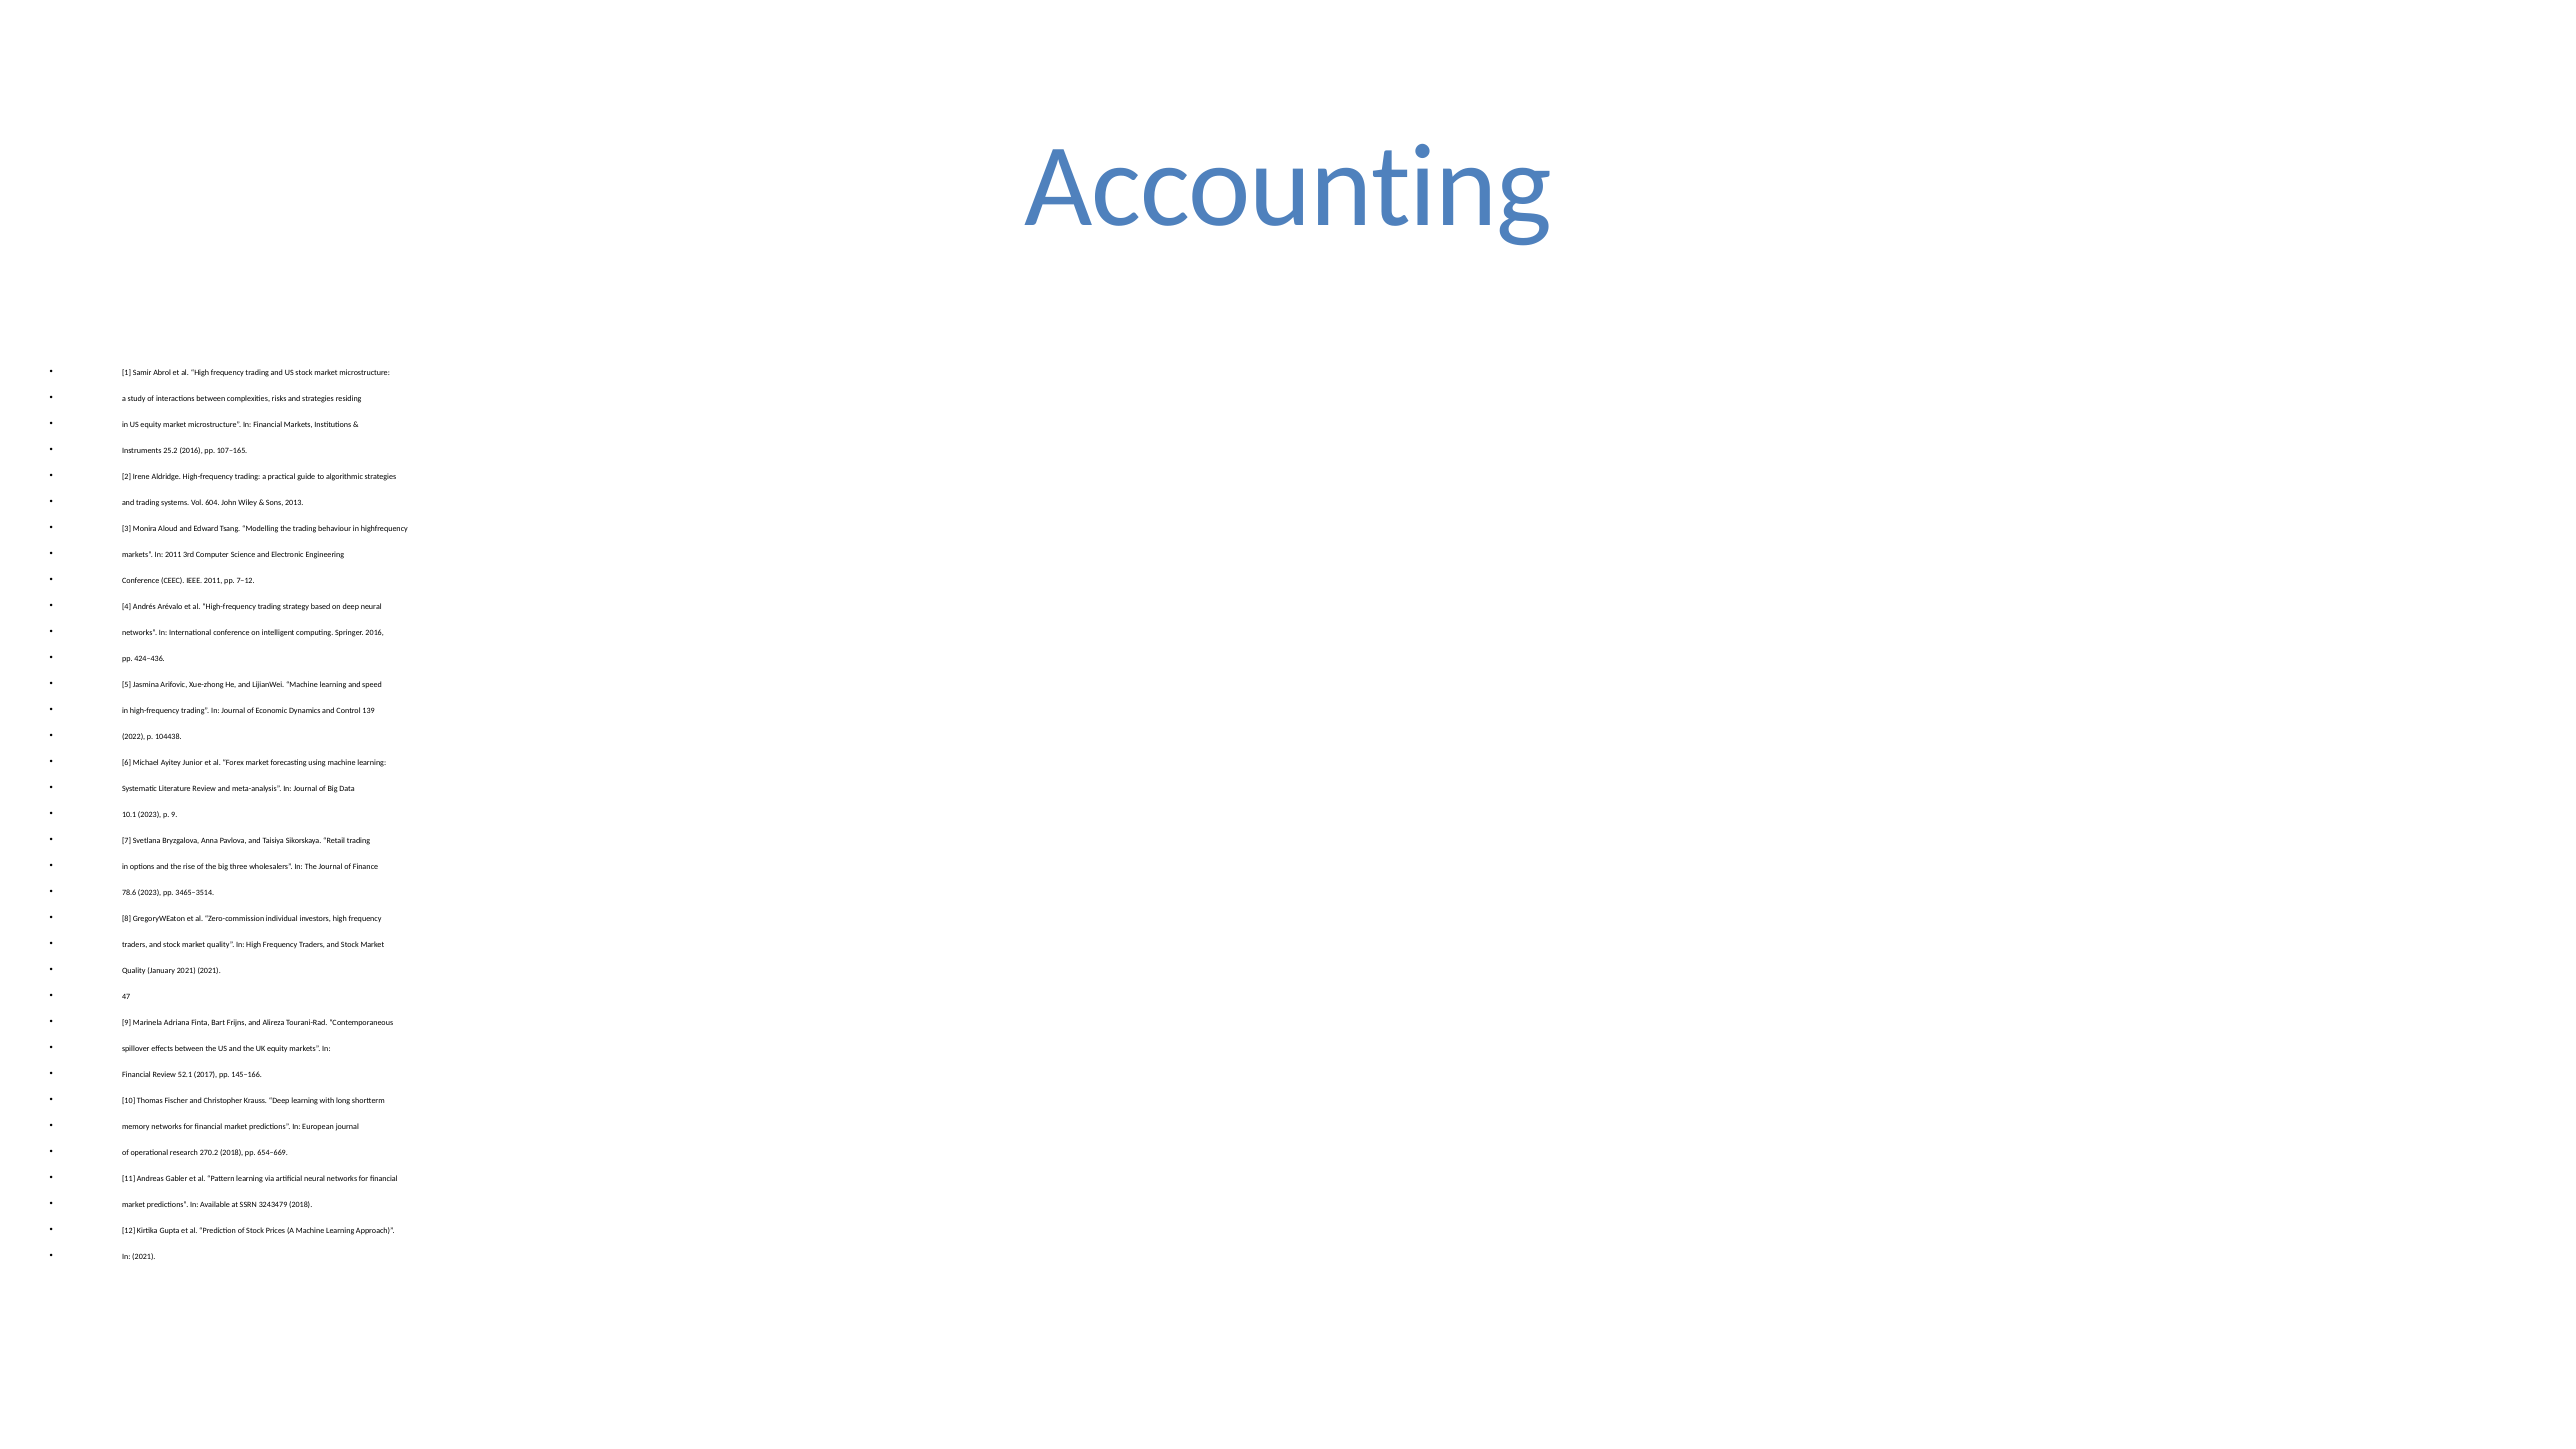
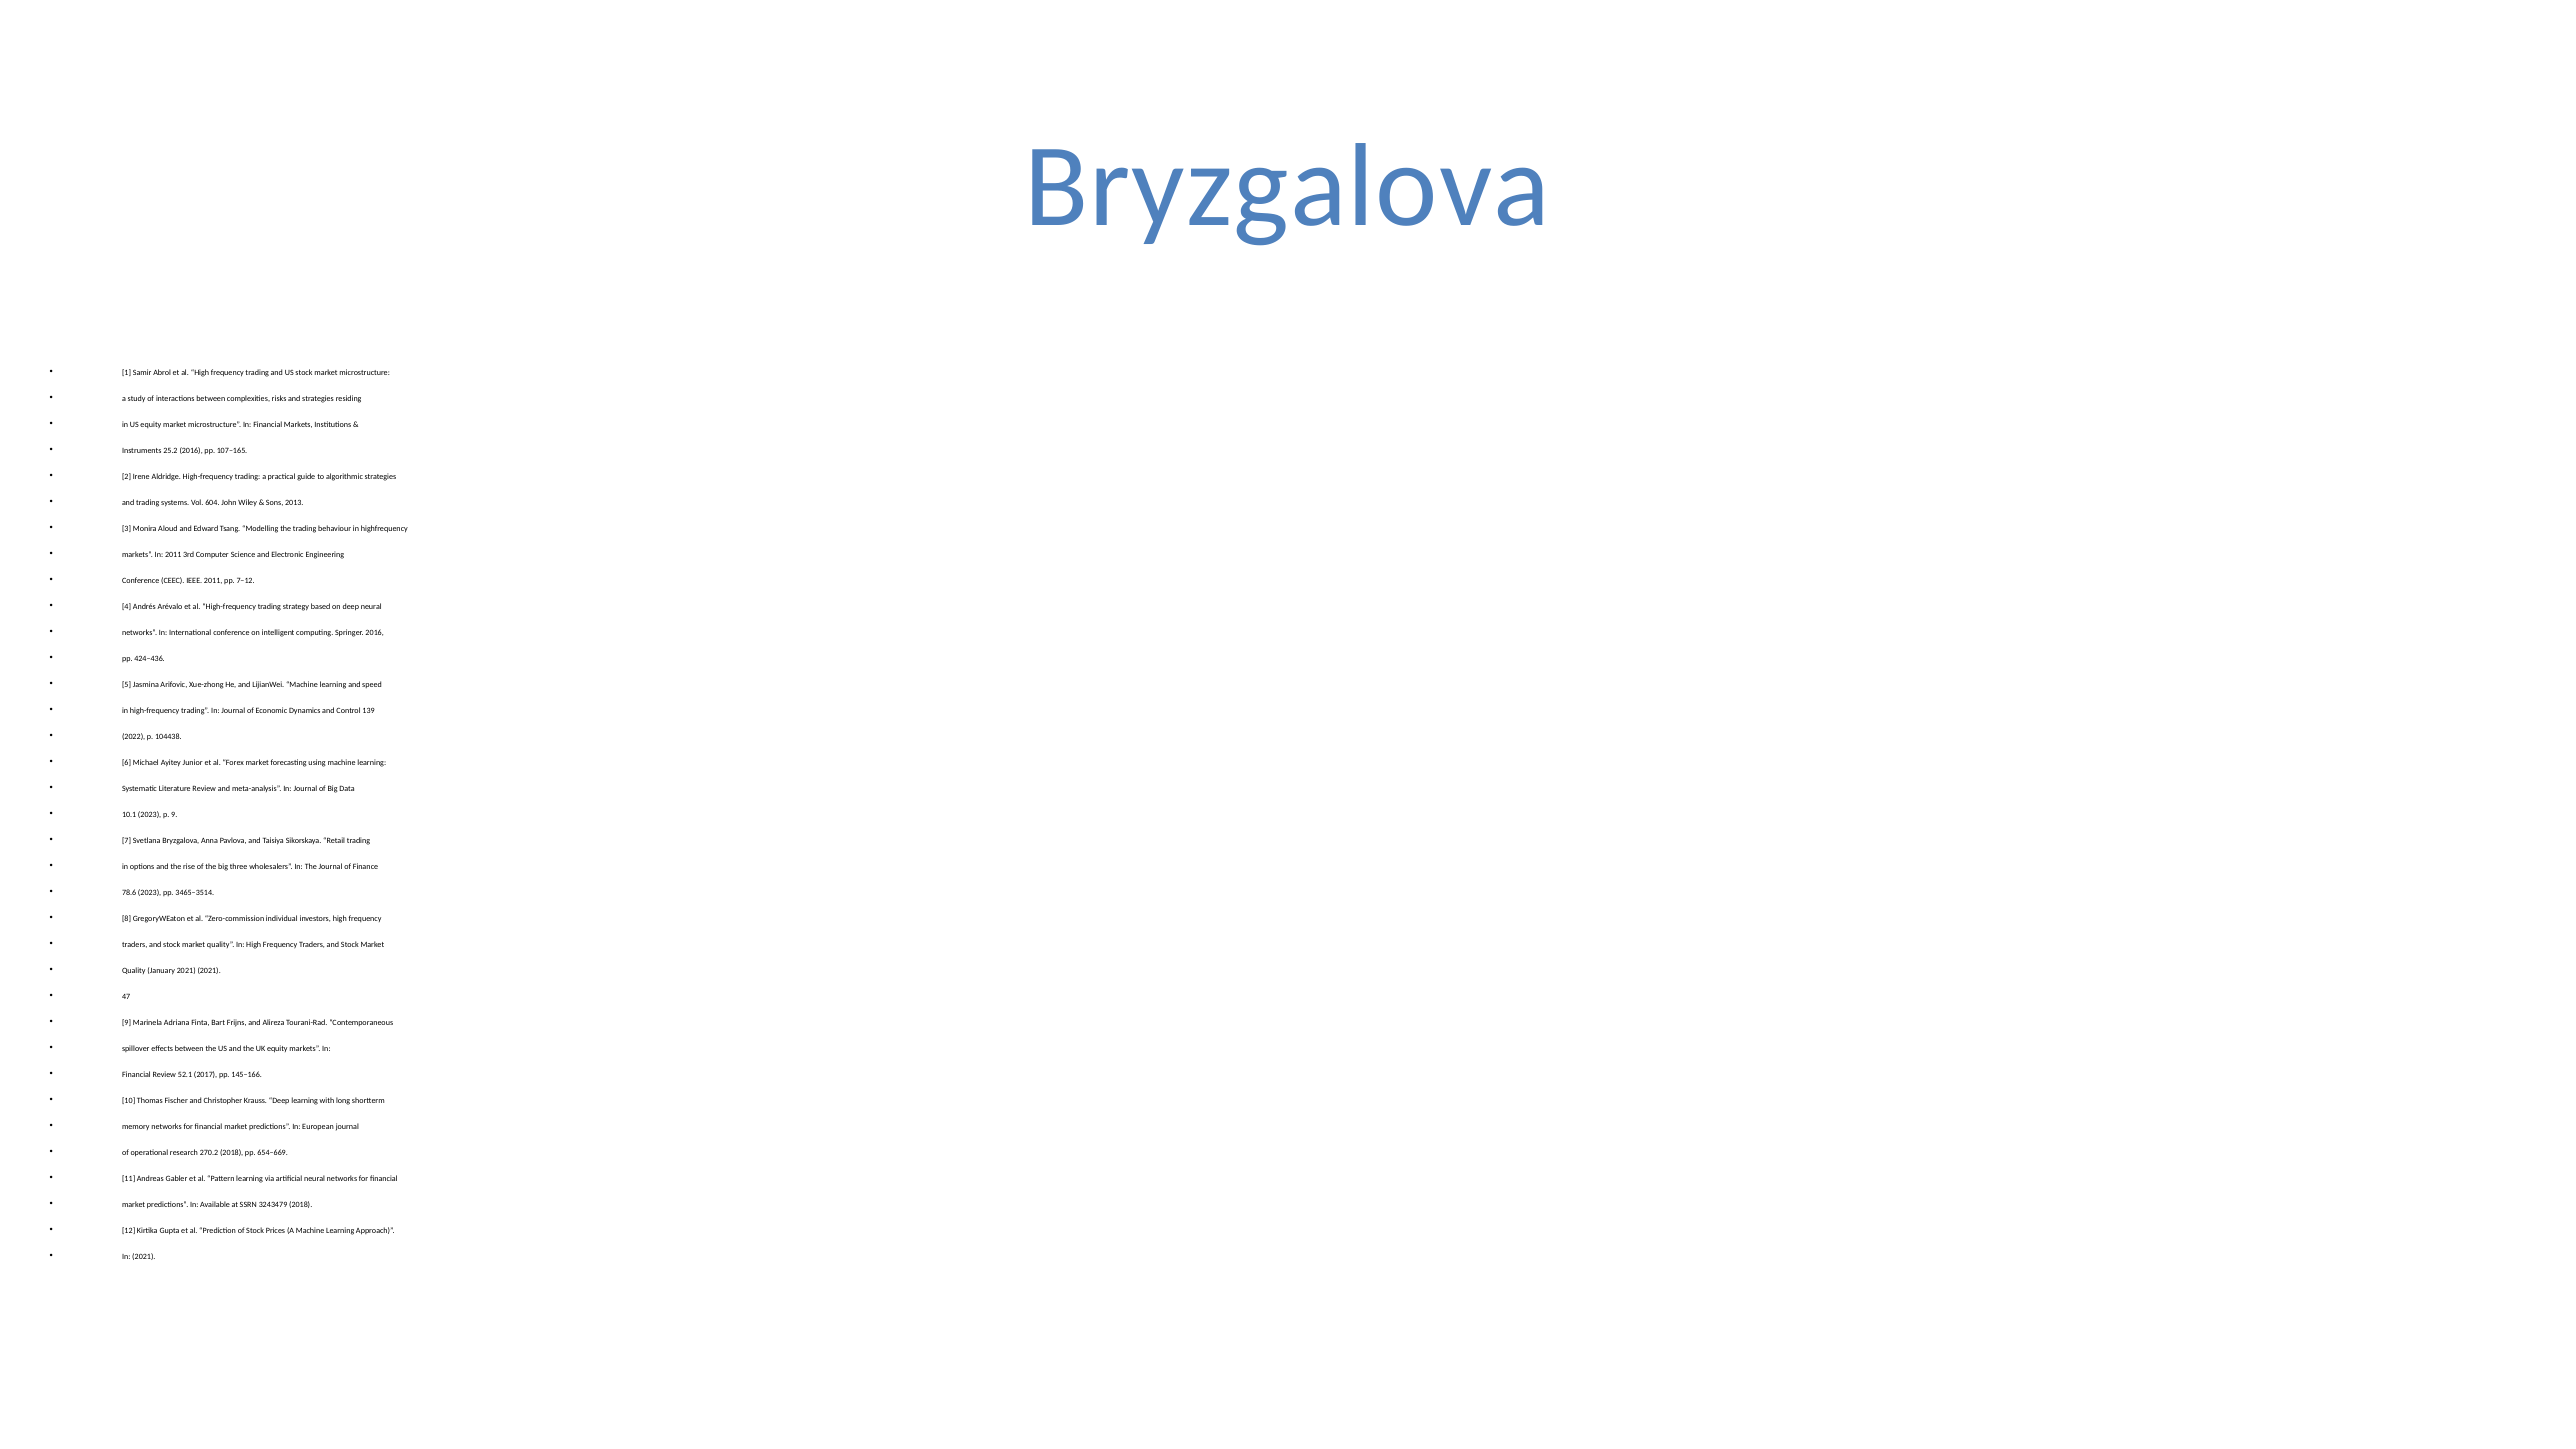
Accounting: Accounting -> Bryzgalova (1287, 187)
